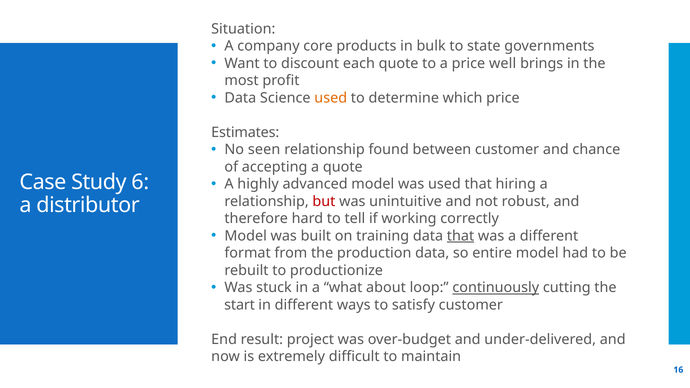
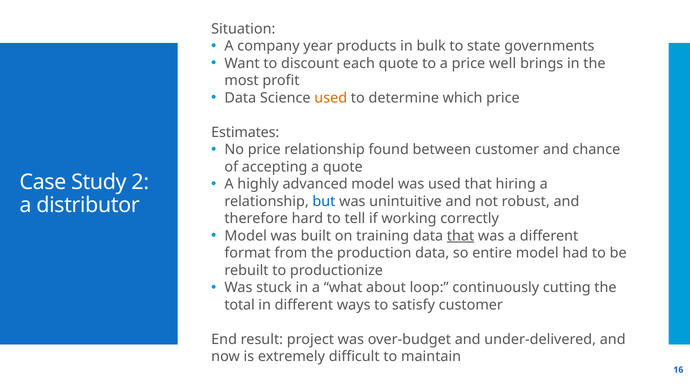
core: core -> year (318, 46)
No seen: seen -> price (264, 150)
6: 6 -> 2 (140, 182)
but colour: red -> blue (324, 202)
continuously underline: present -> none (496, 288)
start: start -> total (240, 305)
